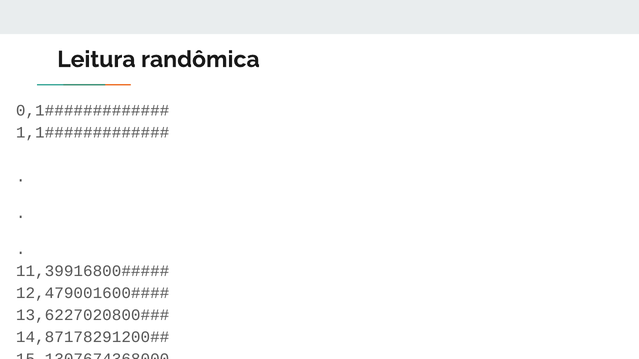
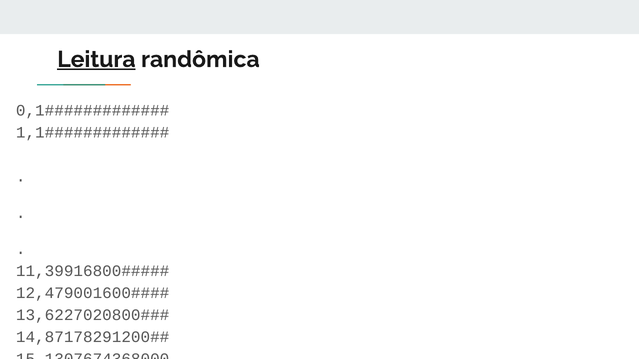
Leitura underline: none -> present (96, 59)
